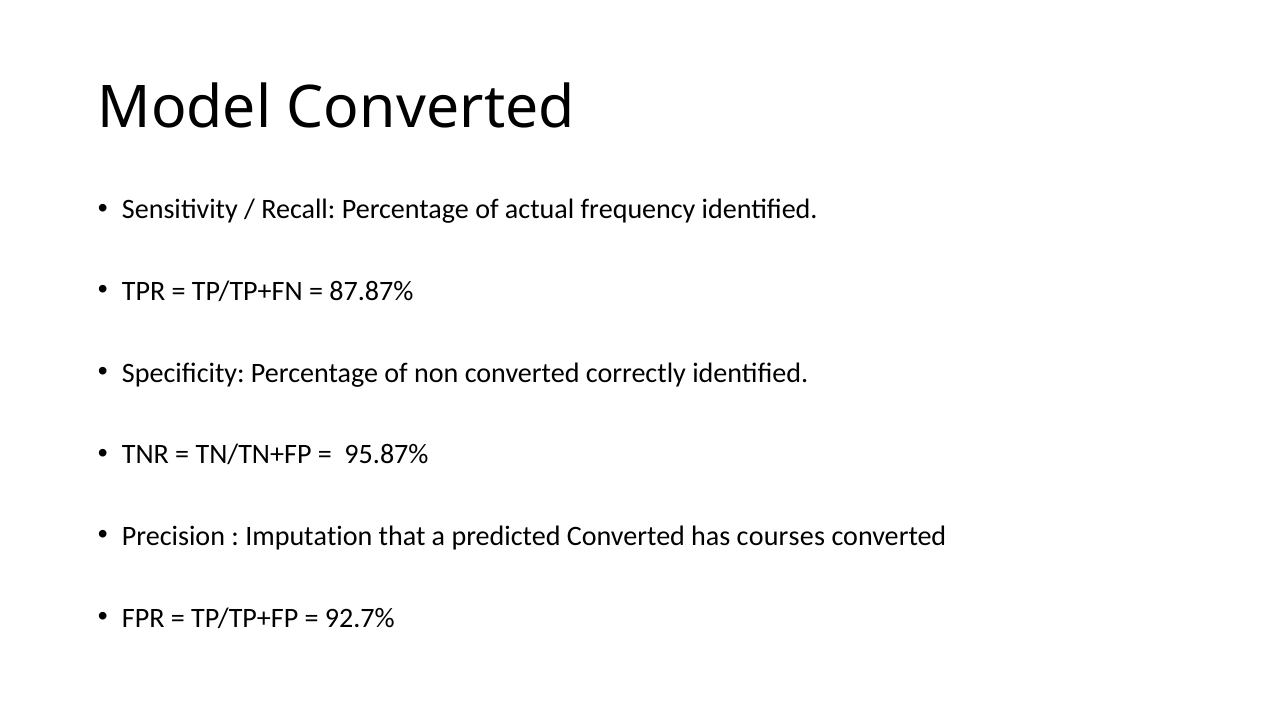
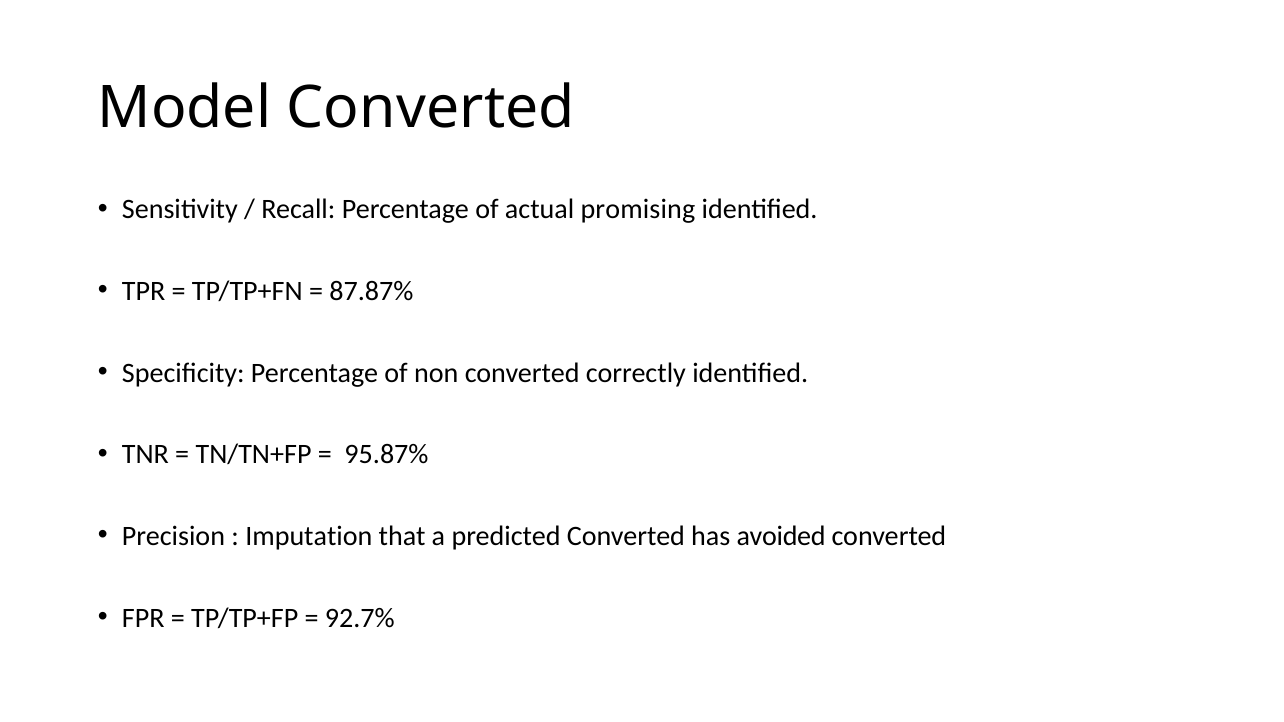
frequency: frequency -> promising (638, 210)
courses: courses -> avoided (781, 536)
